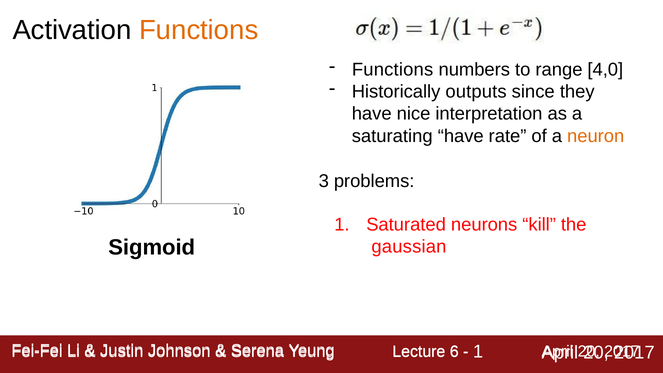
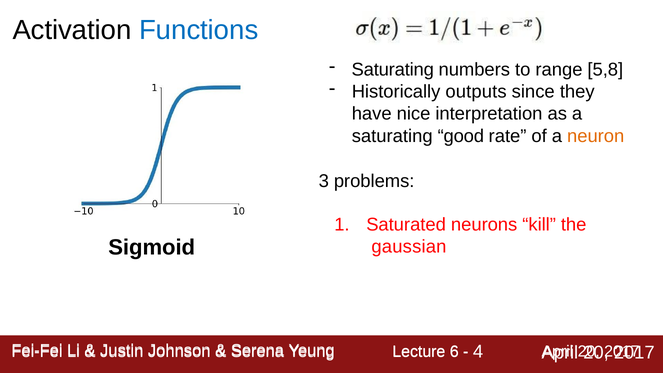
Functions colour: orange -> blue (199, 30)
Functions: Functions -> Saturating (393, 70)
4,0: 4,0 -> 5,8 (605, 70)
saturating have: have -> good (461, 136)
1: 1 -> 4 (478, 351)
